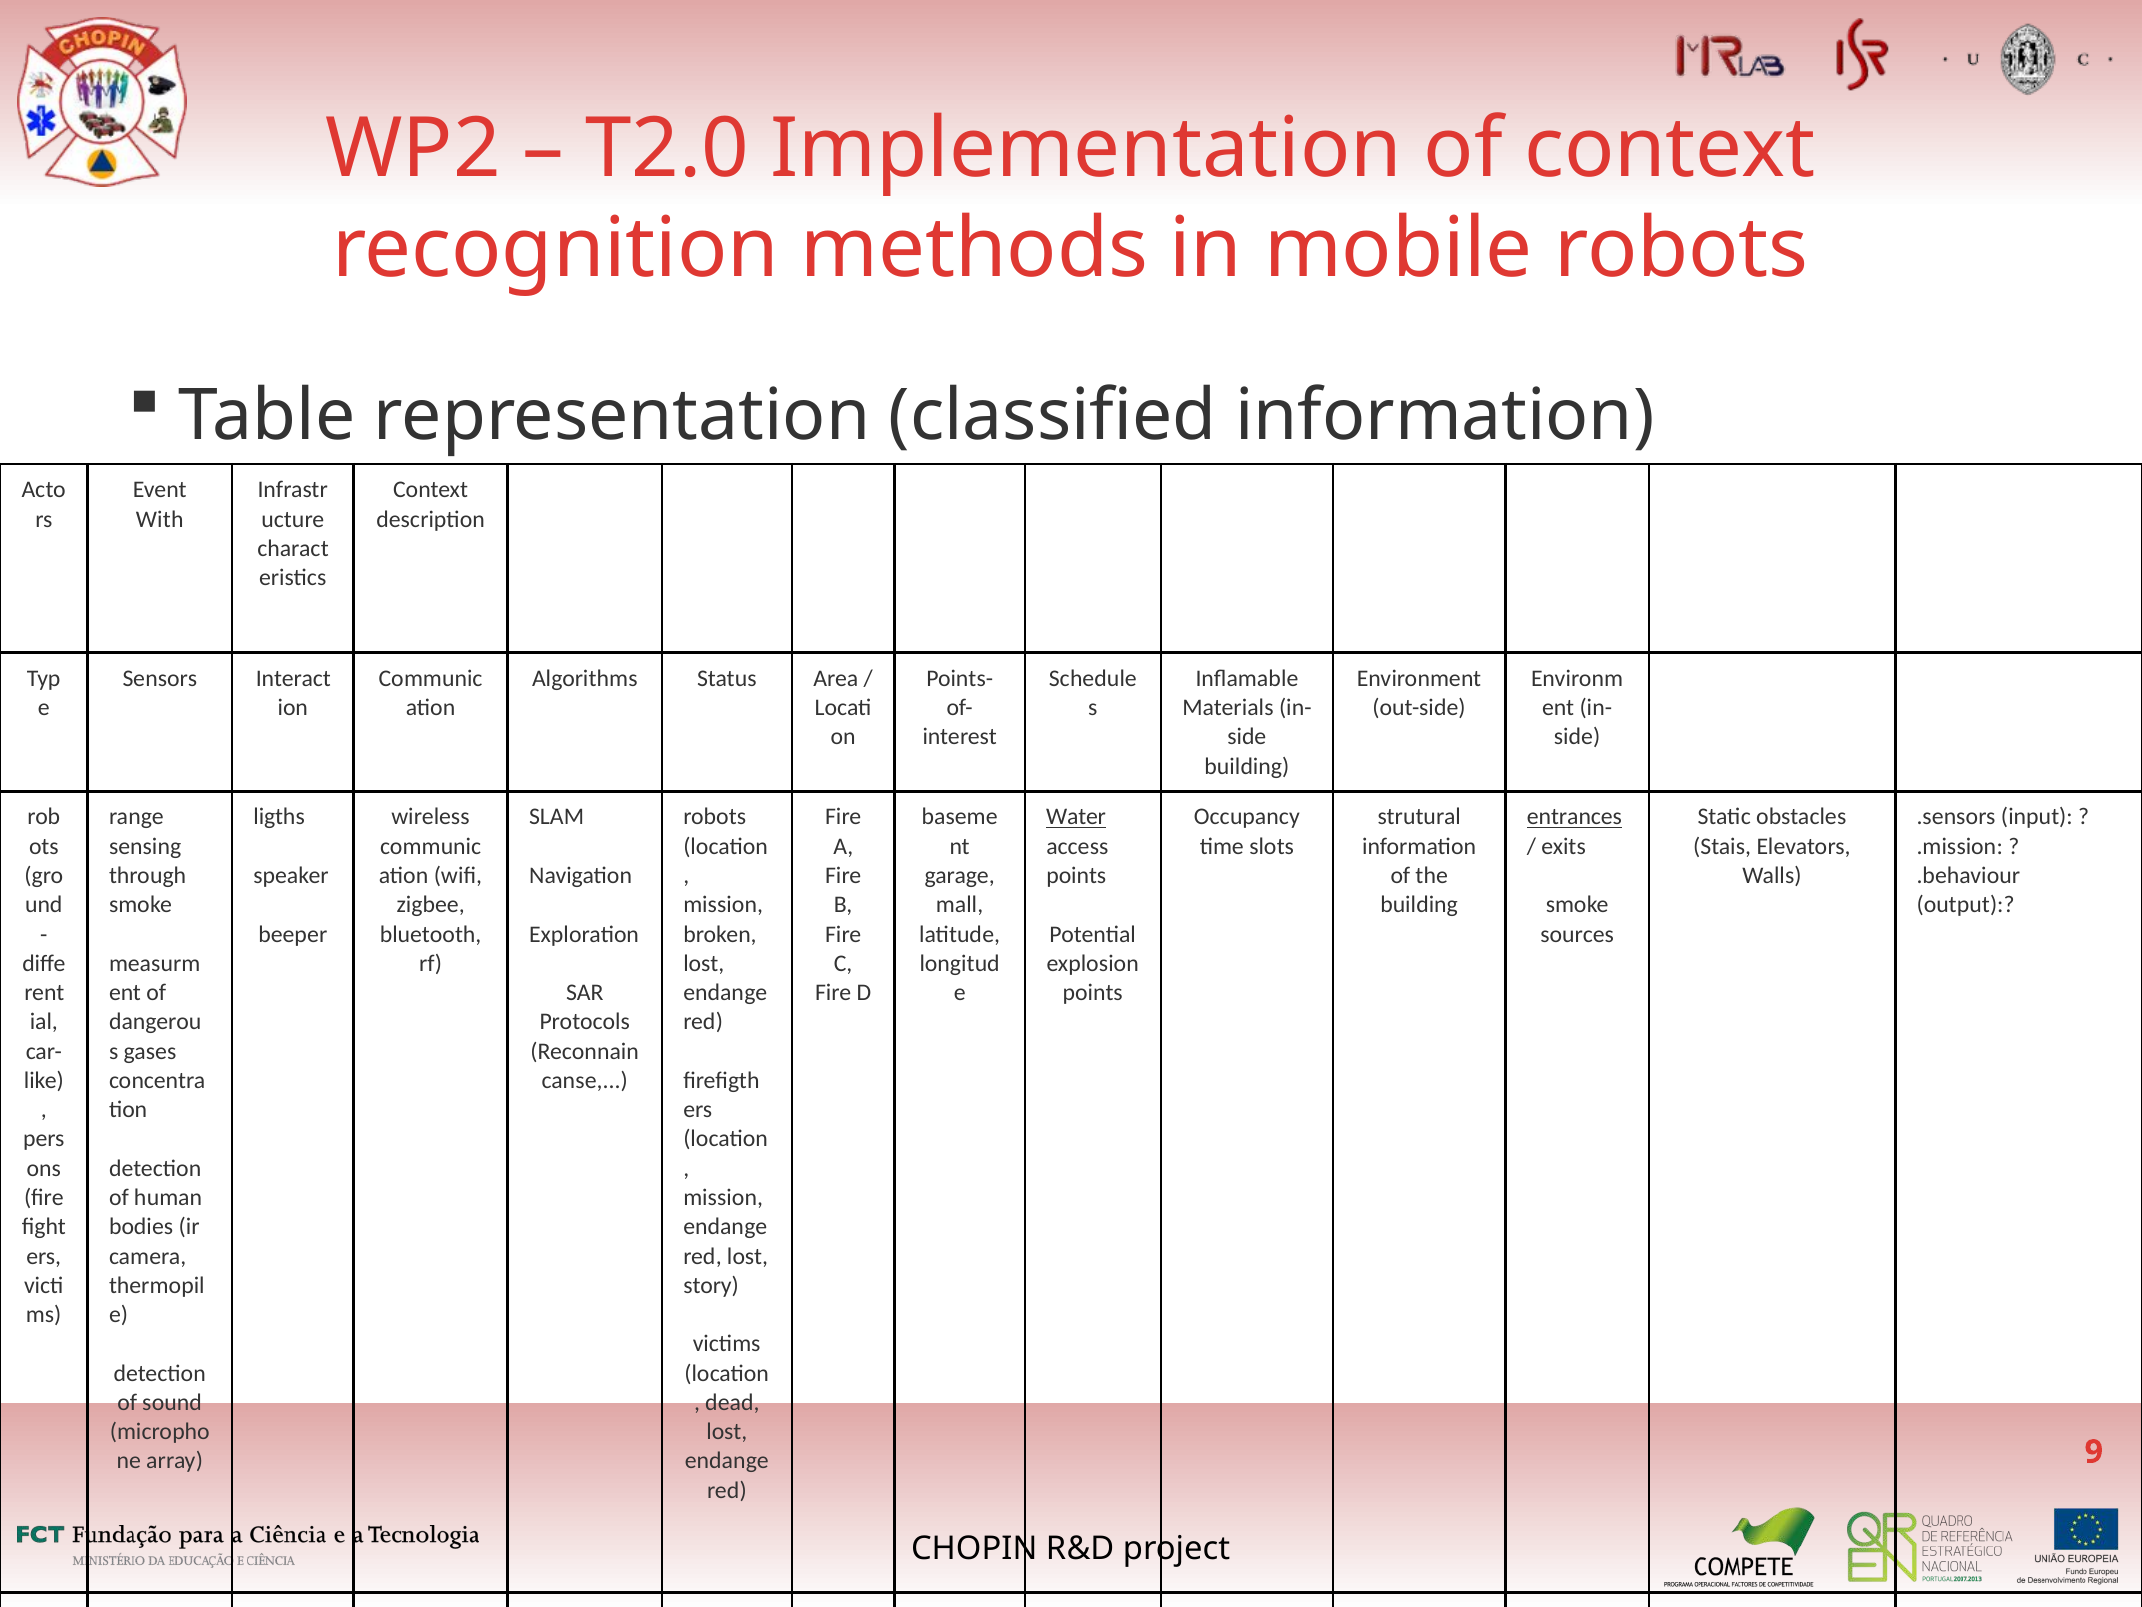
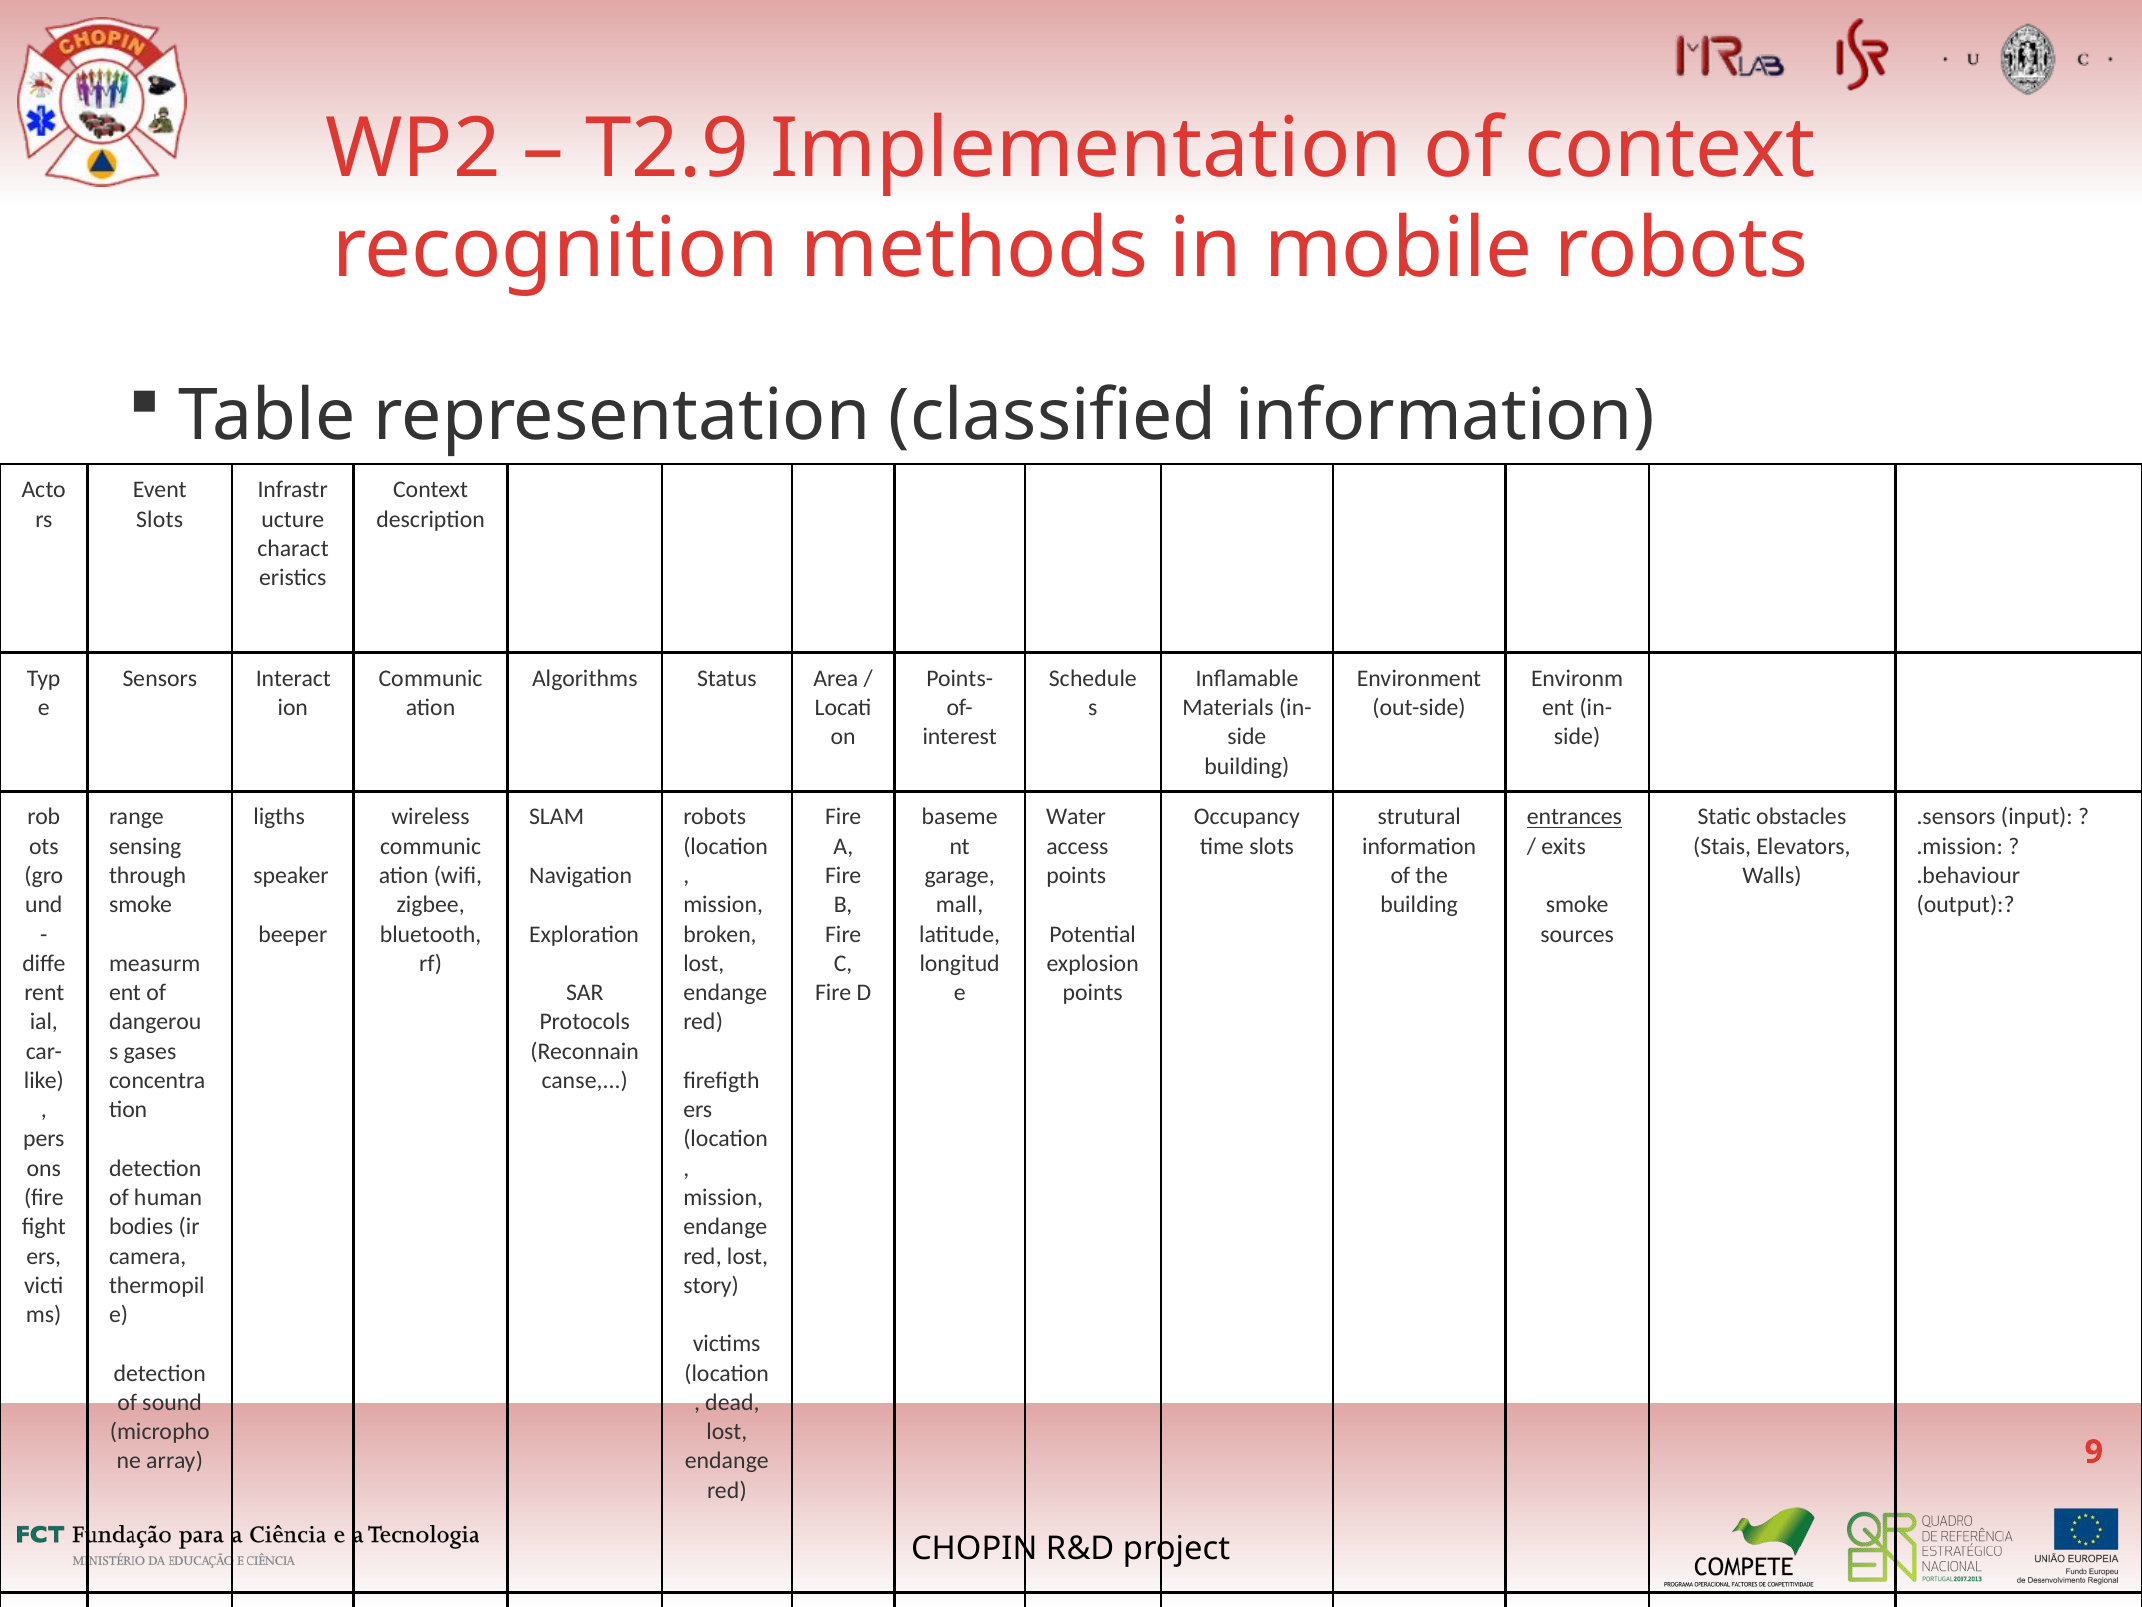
T2.0: T2.0 -> T2.9 (667, 149)
With: With -> Slots (160, 519)
Water underline: present -> none (1076, 817)
